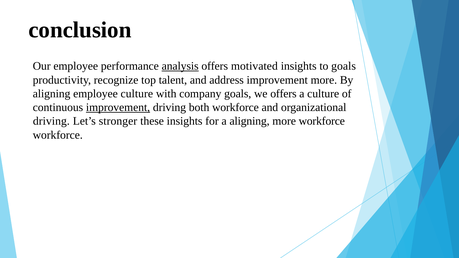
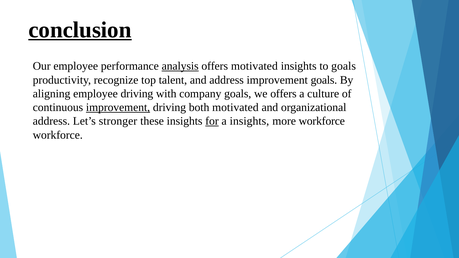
conclusion underline: none -> present (80, 30)
improvement more: more -> goals (324, 80)
employee culture: culture -> driving (137, 94)
both workforce: workforce -> motivated (235, 107)
driving: driving -> address (51, 121)
for underline: none -> present (212, 121)
a aligning: aligning -> insights (249, 121)
